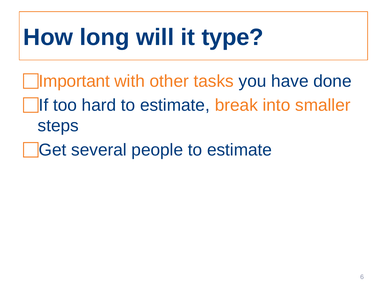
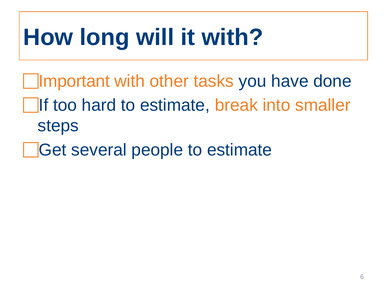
it type: type -> with (232, 37)
